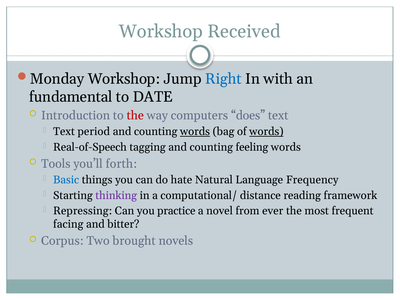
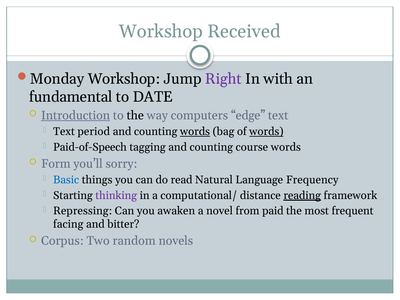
Right colour: blue -> purple (224, 79)
Introduction underline: none -> present (76, 115)
the colour: red -> black (135, 115)
does: does -> edge (248, 115)
Real-of-Speech: Real-of-Speech -> Paid-of-Speech (90, 147)
feeling: feeling -> course (252, 147)
Tools: Tools -> Form (56, 164)
forth: forth -> sorry (121, 164)
hate: hate -> read (182, 180)
reading underline: none -> present (302, 195)
practice: practice -> awaken (176, 211)
ever: ever -> paid (273, 211)
brought: brought -> random (134, 241)
